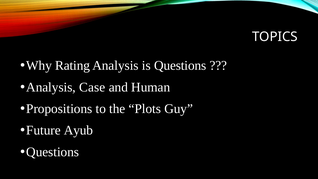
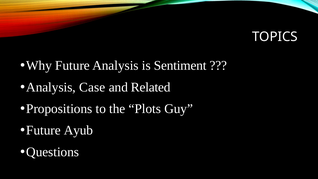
Why Rating: Rating -> Future (73, 65)
is Questions: Questions -> Sentiment (180, 65)
Human: Human -> Related (151, 87)
